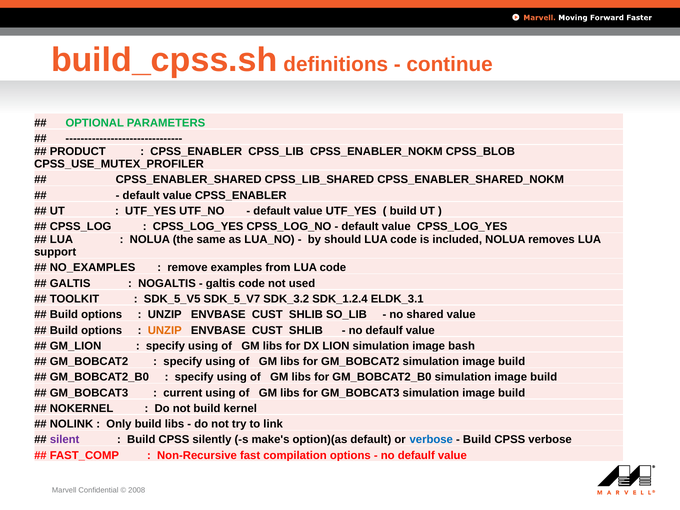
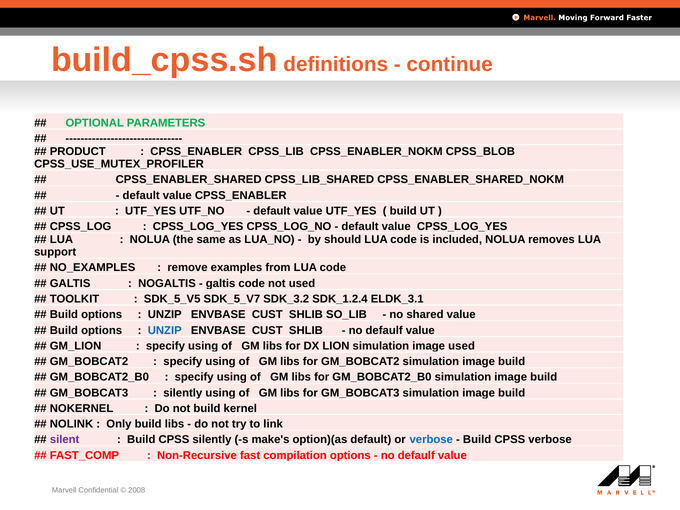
UNZIP colour: orange -> blue (165, 330)
image bash: bash -> used (462, 346)
current: current -> silently (183, 393)
